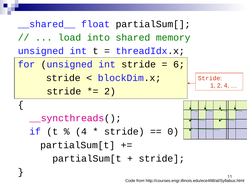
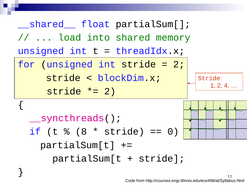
6: 6 -> 2 (179, 64)
4: 4 -> 8 (81, 132)
